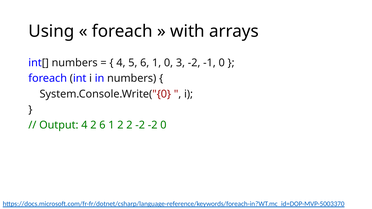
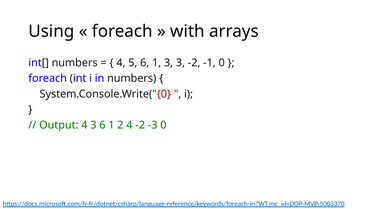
1 0: 0 -> 3 (169, 63)
4 2: 2 -> 3 (93, 125)
2 2: 2 -> 4 (129, 125)
-2 -2: -2 -> -3 (153, 125)
